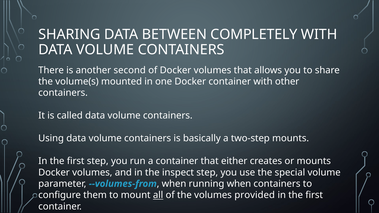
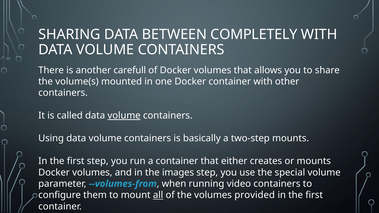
second: second -> carefull (130, 70)
volume underline: none -> present (124, 116)
inspect: inspect -> images (178, 173)
running when: when -> video (239, 184)
